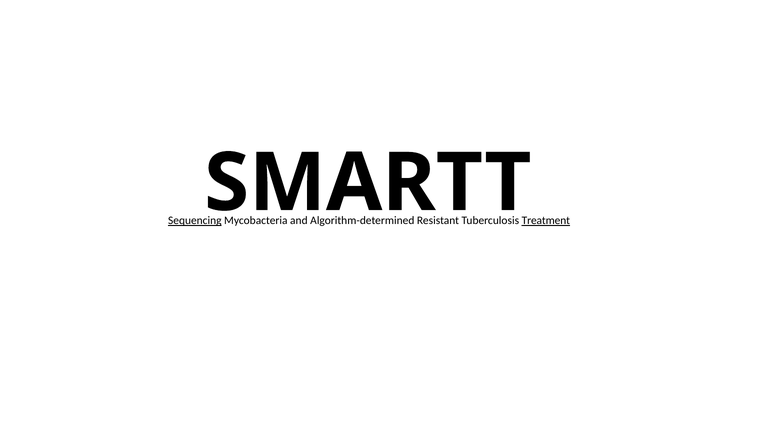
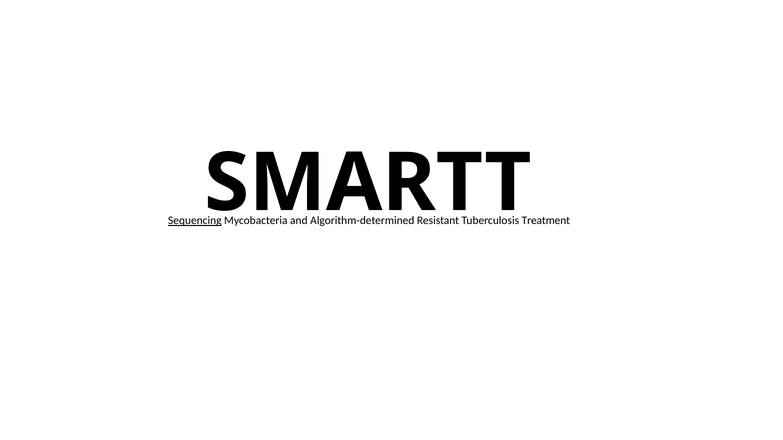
Treatment underline: present -> none (546, 221)
